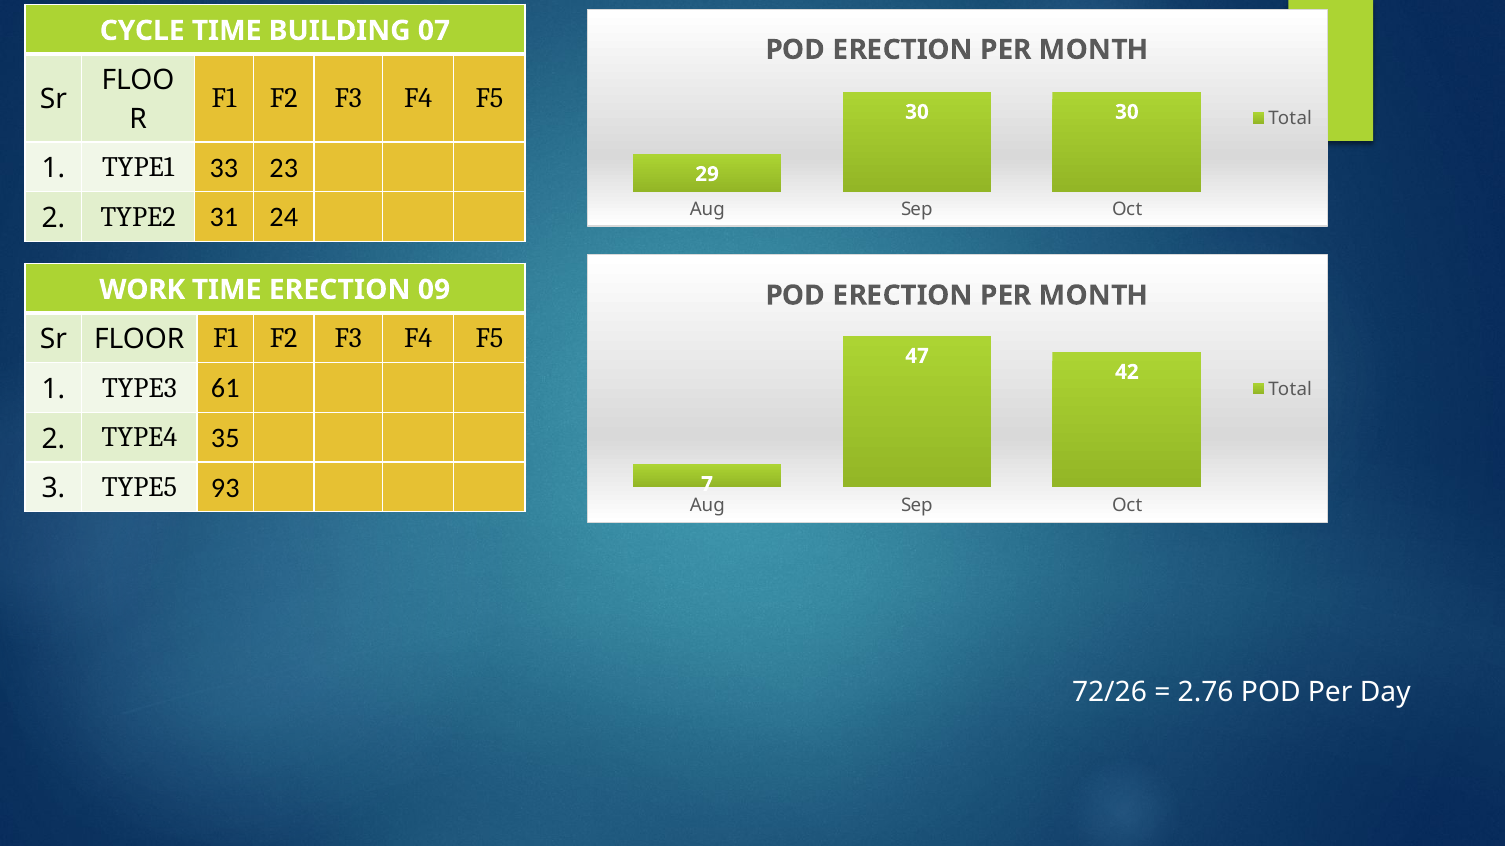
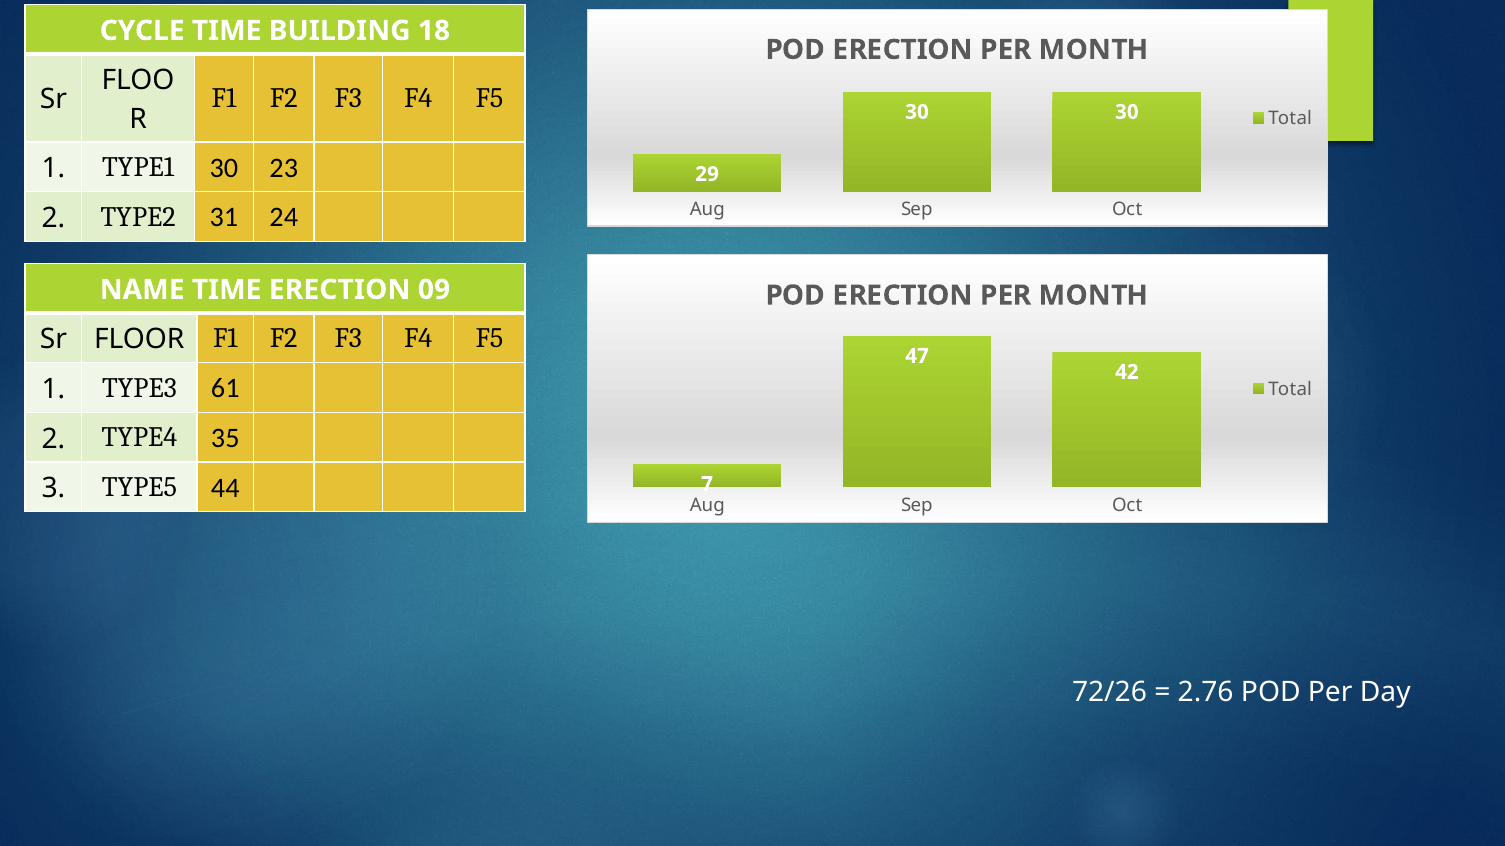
07: 07 -> 18 (434, 31)
TYPE1 33: 33 -> 30 (224, 168)
WORK: WORK -> NAME (142, 290)
93: 93 -> 44 (225, 488)
